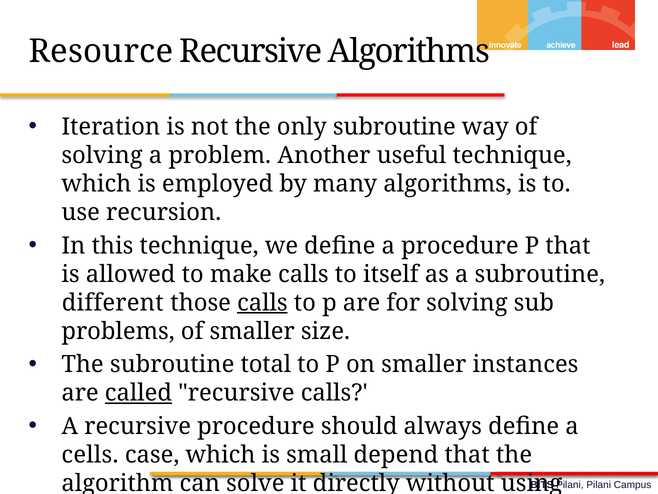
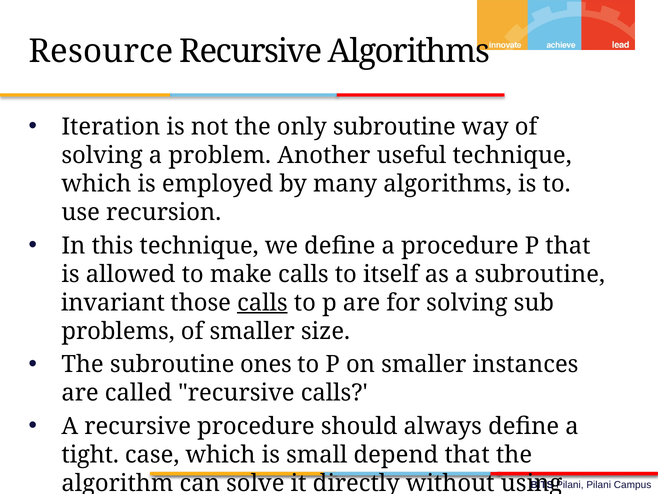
different: different -> invariant (113, 302)
total: total -> ones (266, 364)
called underline: present -> none (138, 393)
cells: cells -> tight (90, 454)
